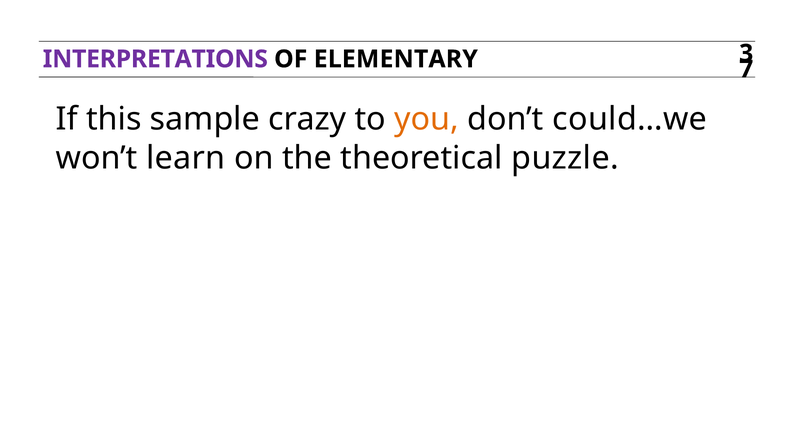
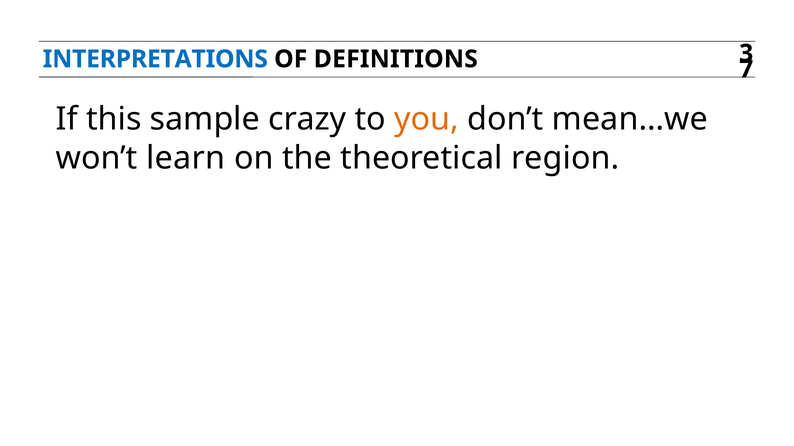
INTERPRETATIONS colour: purple -> blue (155, 59)
ELEMENTARY: ELEMENTARY -> DEFINITIONS (396, 59)
could…we: could…we -> mean…we (630, 119)
puzzle: puzzle -> region (565, 158)
